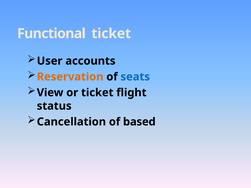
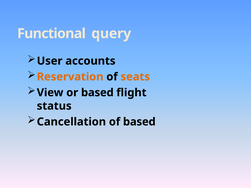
Functional ticket: ticket -> query (111, 34)
seats colour: blue -> orange (135, 77)
or ticket: ticket -> based (97, 93)
